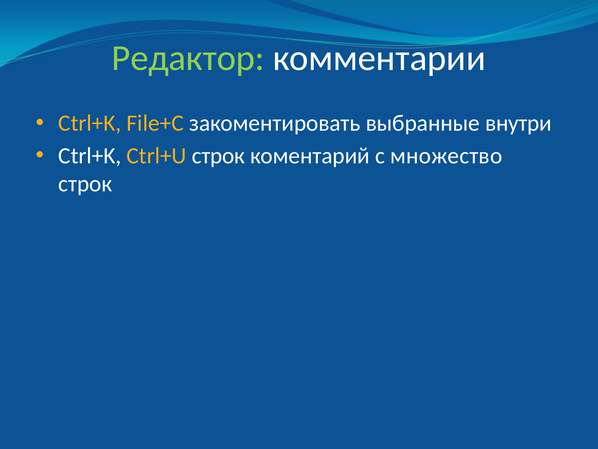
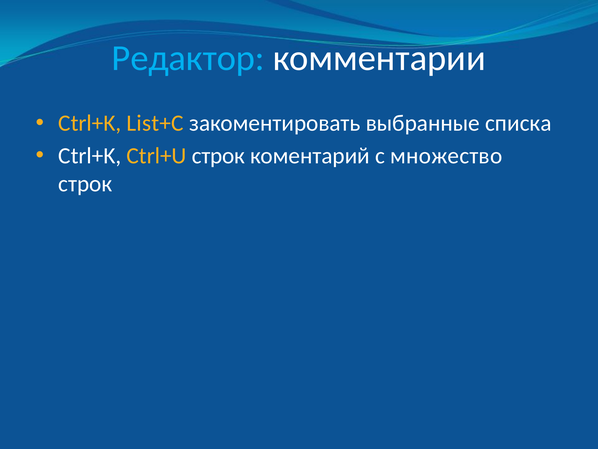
Редактор colour: light green -> light blue (188, 58)
File+C: File+C -> List+C (155, 123)
внутри: внутри -> списка (518, 123)
